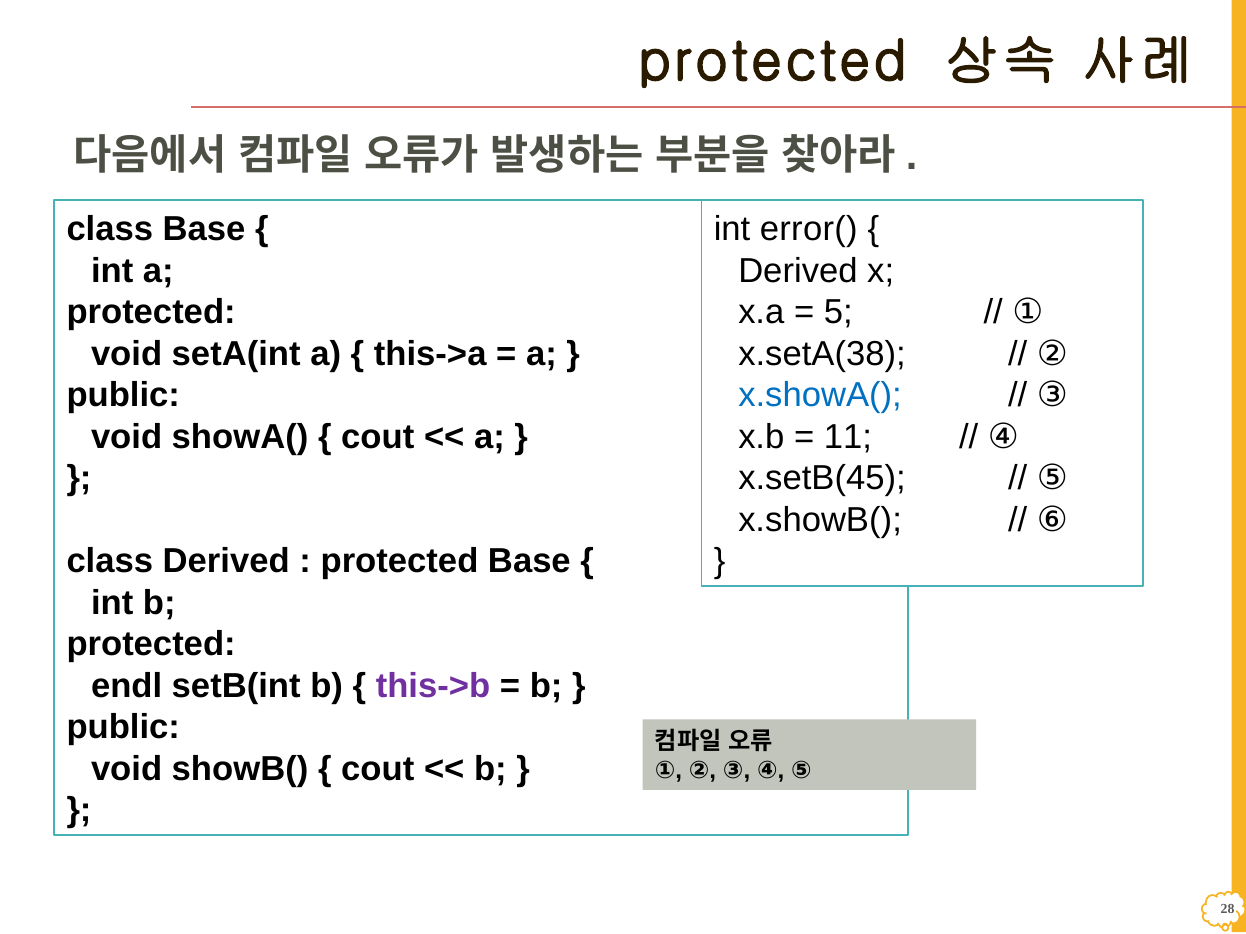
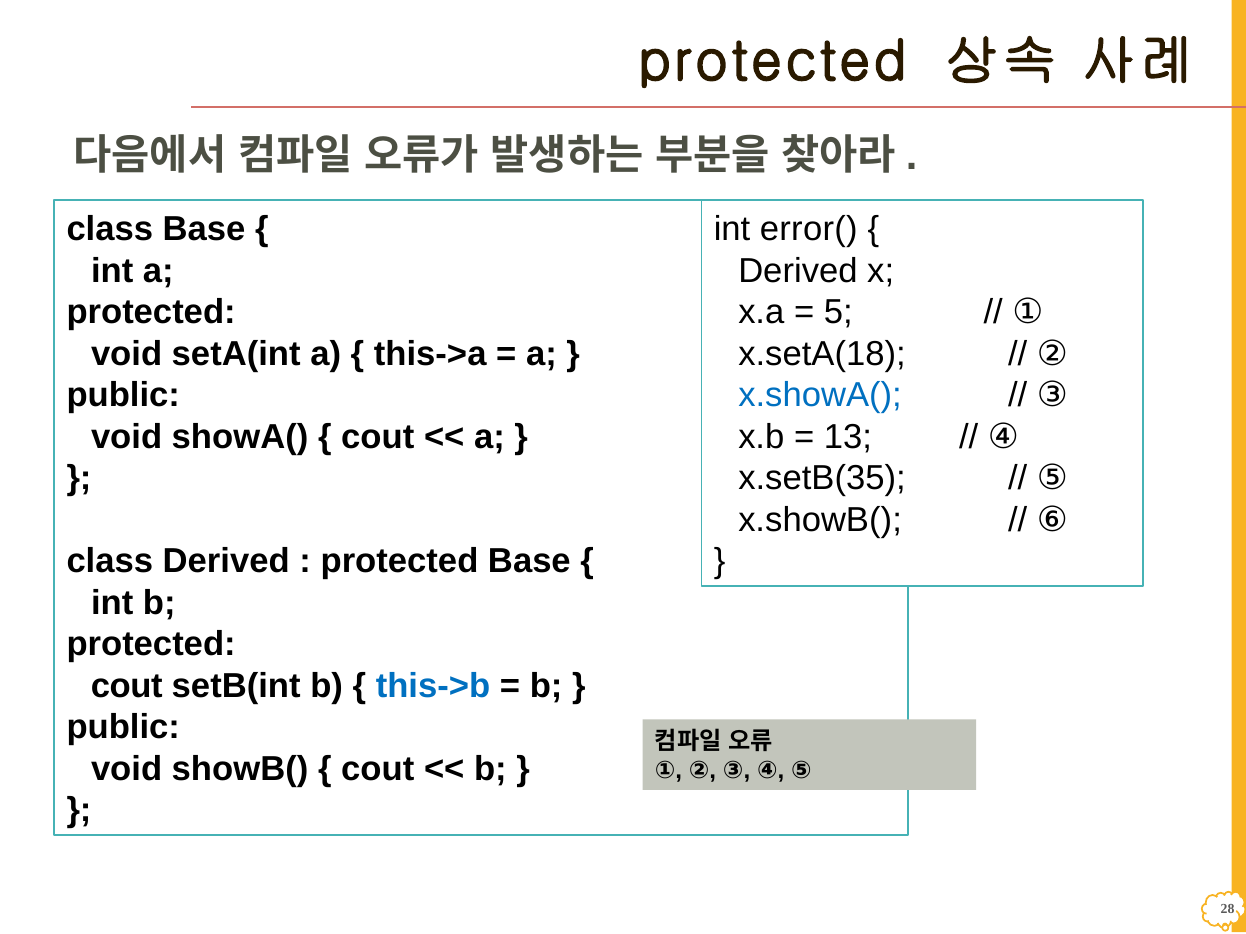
x.setA(38: x.setA(38 -> x.setA(18 (822, 354)
11: 11 -> 13 (848, 437)
x.setB(45: x.setB(45 -> x.setB(35 (822, 479)
endl: endl -> cout (127, 686)
this->b colour: purple -> blue (433, 686)
